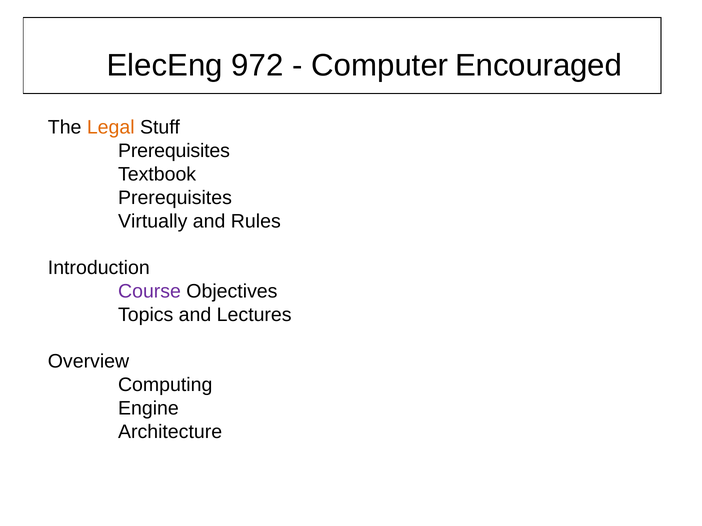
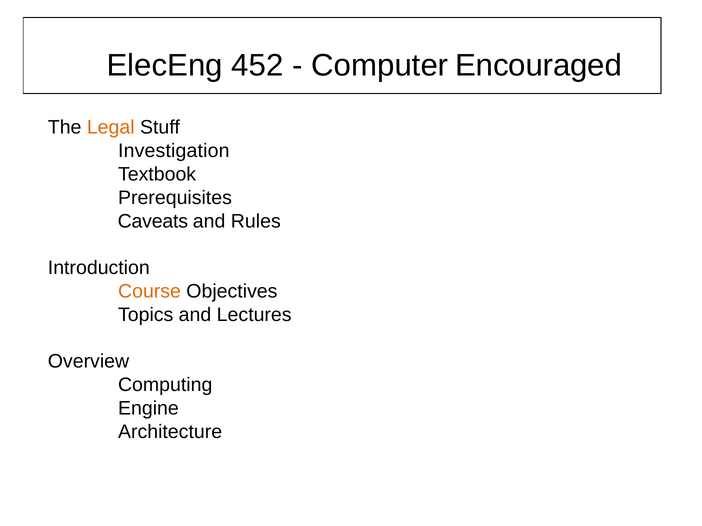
972: 972 -> 452 (258, 65)
Prerequisites: Prerequisites -> Investigation (174, 151)
Virtually: Virtually -> Caveats (153, 221)
Course colour: purple -> orange (150, 292)
